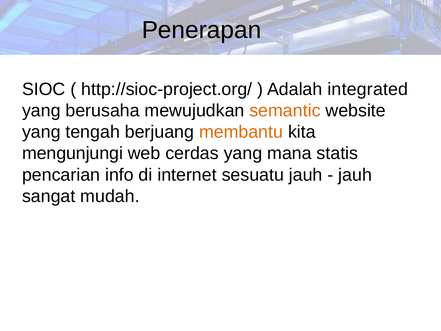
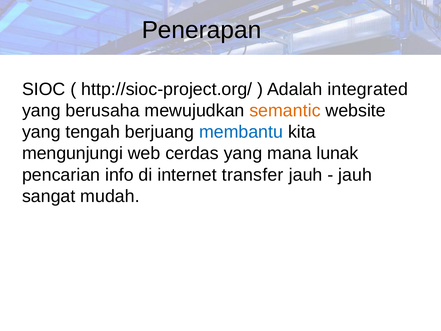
membantu colour: orange -> blue (241, 132)
statis: statis -> lunak (337, 153)
sesuatu: sesuatu -> transfer (253, 175)
